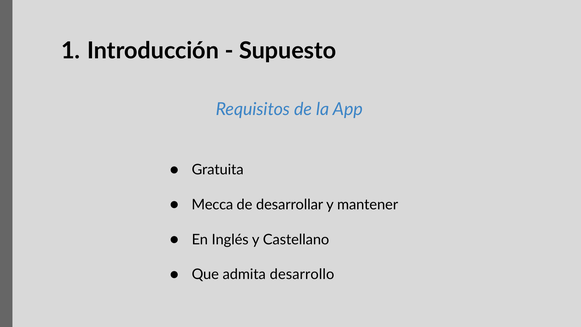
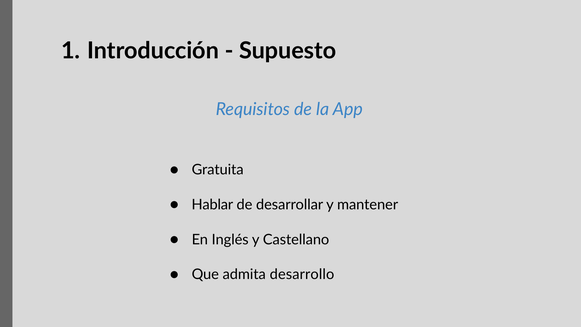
Mecca: Mecca -> Hablar (212, 205)
